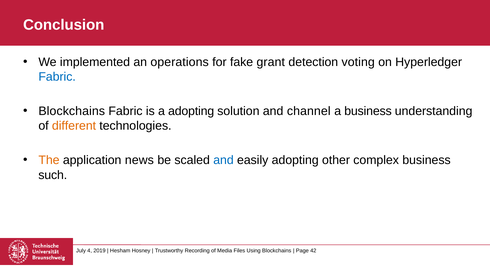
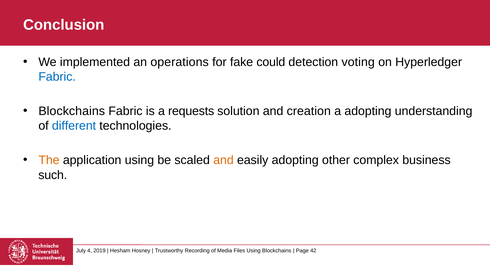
grant: grant -> could (271, 62)
a adopting: adopting -> requests (191, 111)
channel: channel -> creation (309, 111)
a business: business -> adopting (368, 111)
different colour: orange -> blue (74, 126)
application news: news -> using (139, 160)
and colour: blue -> orange (223, 160)
